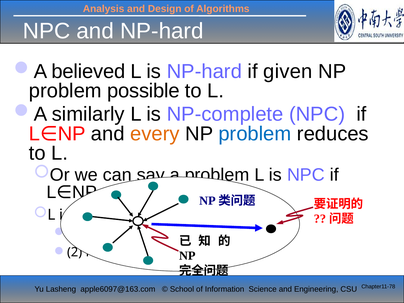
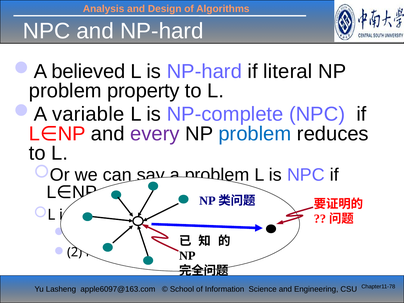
given: given -> literal (288, 71)
possible: possible -> property (143, 91)
similarly: similarly -> variable (88, 114)
every colour: orange -> purple (155, 134)
